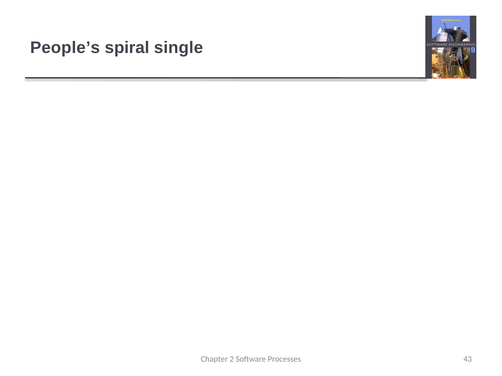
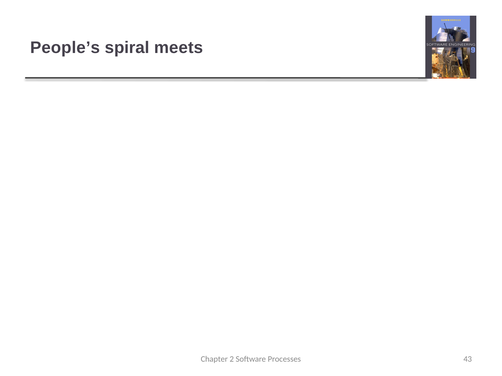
single: single -> meets (179, 48)
